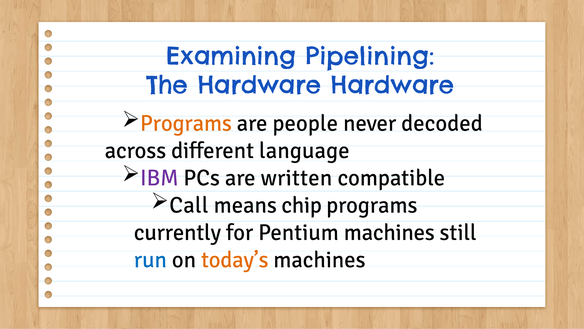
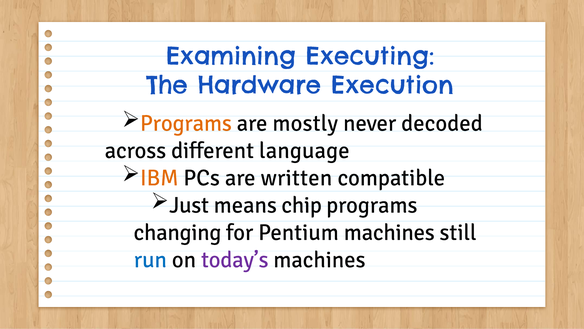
Pipelining: Pipelining -> Executing (370, 56)
Hardware Hardware: Hardware -> Execution (392, 85)
people: people -> mostly (305, 123)
IBM colour: purple -> orange (159, 178)
Call: Call -> Just (189, 205)
currently: currently -> changing (177, 232)
today’s colour: orange -> purple (235, 259)
